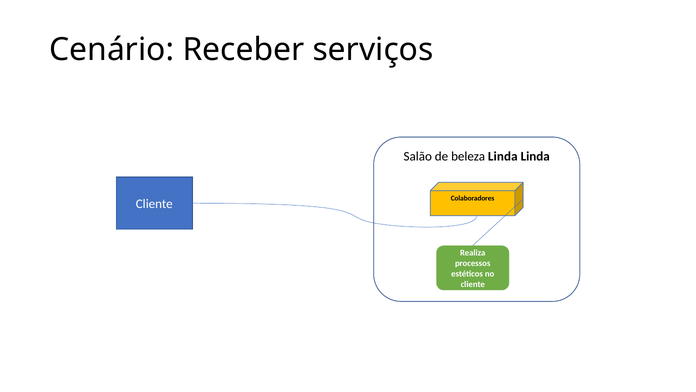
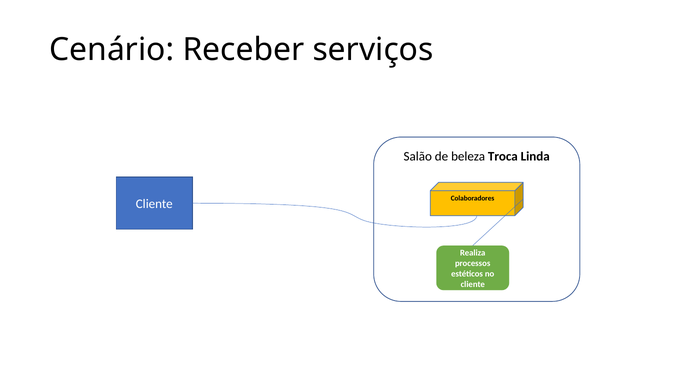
beleza Linda: Linda -> Troca (503, 156)
